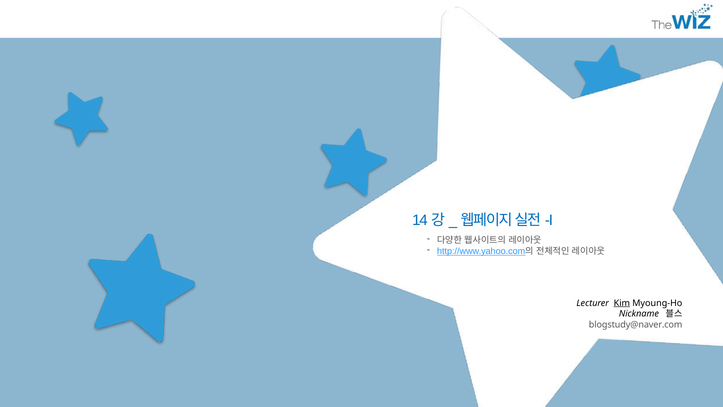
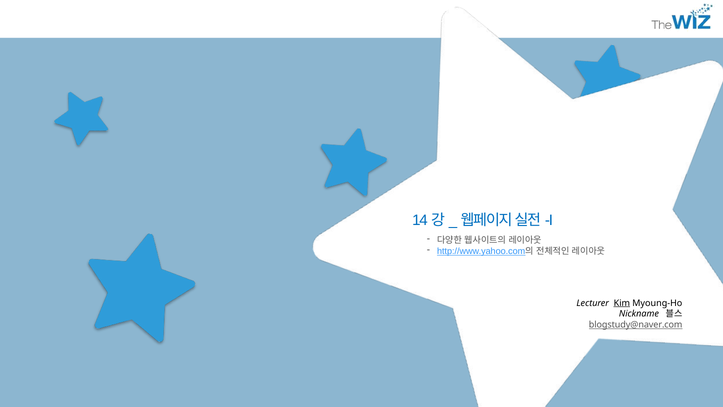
blogstudy@naver.com underline: none -> present (636, 324)
